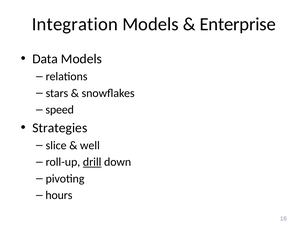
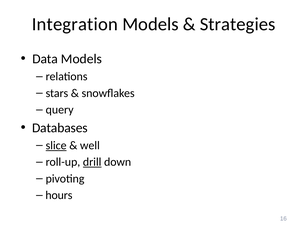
Enterprise: Enterprise -> Strategies (238, 24)
speed: speed -> query (60, 110)
Strategies: Strategies -> Databases (60, 128)
slice underline: none -> present (56, 145)
